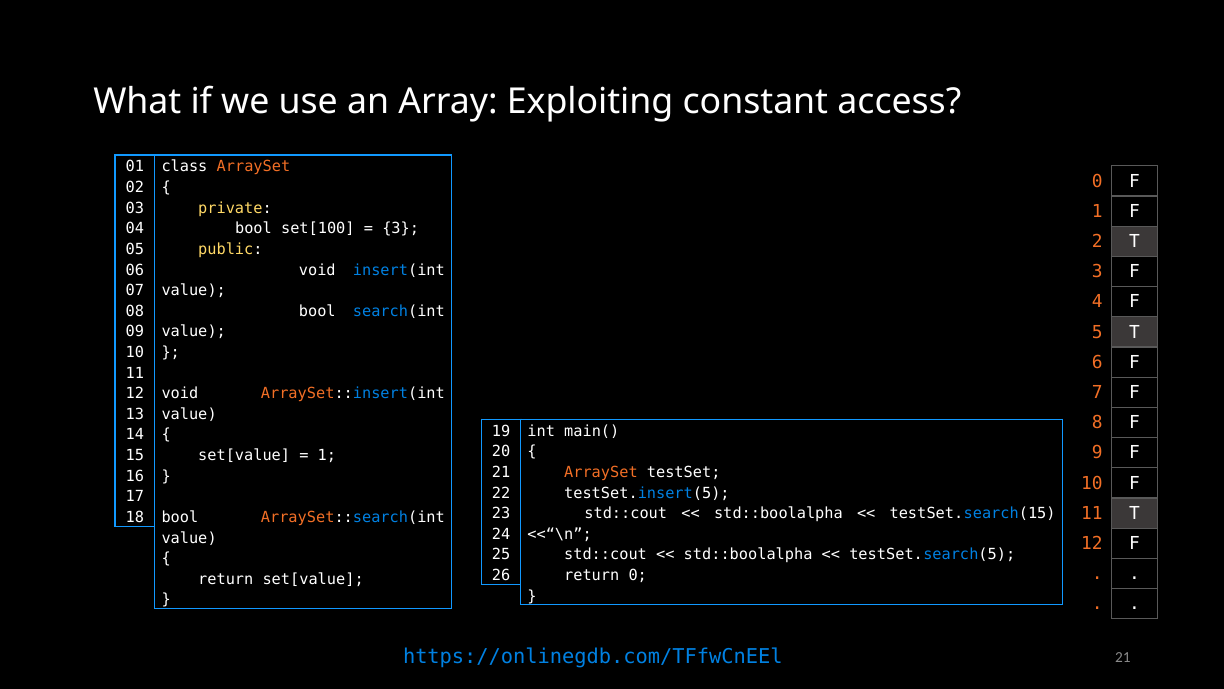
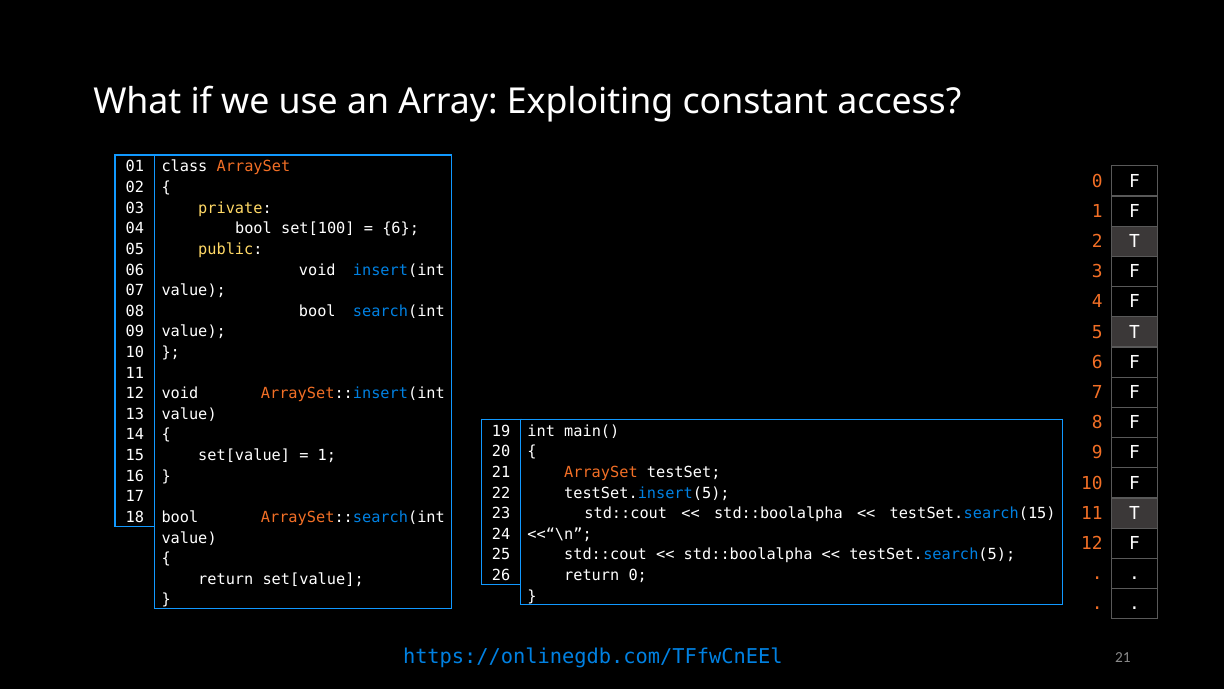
3: 3 -> 6 (401, 229)
